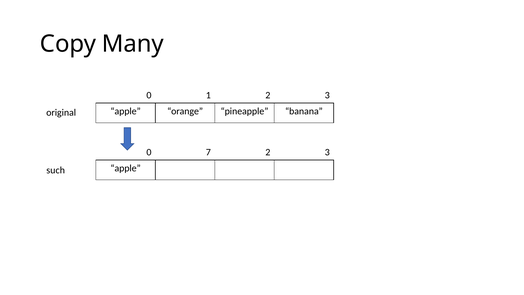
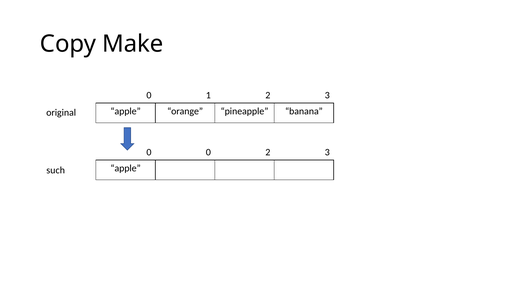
Many: Many -> Make (133, 44)
0 7: 7 -> 0 (208, 152)
